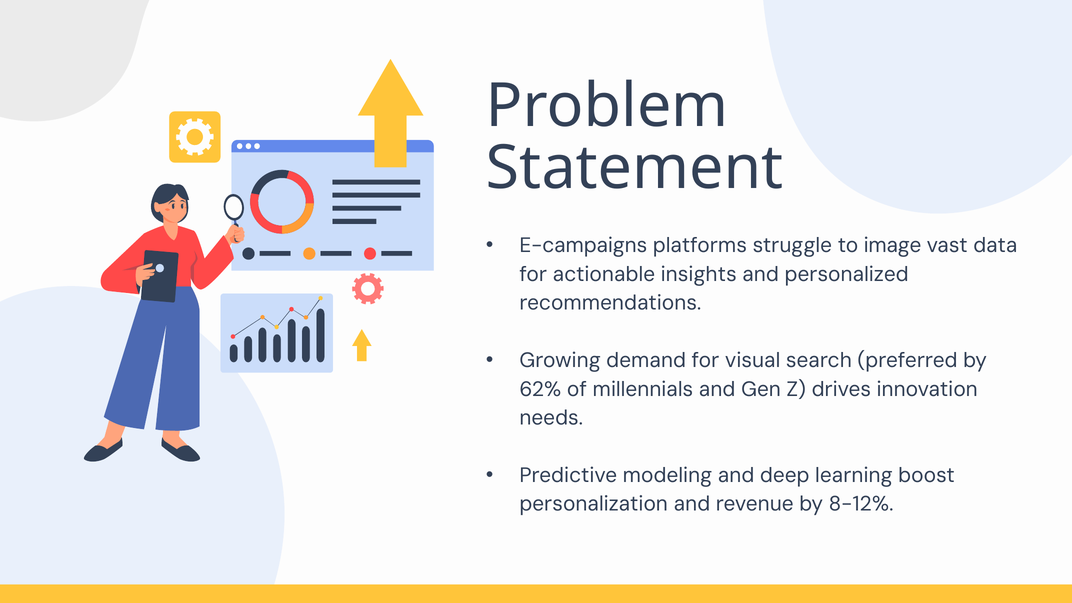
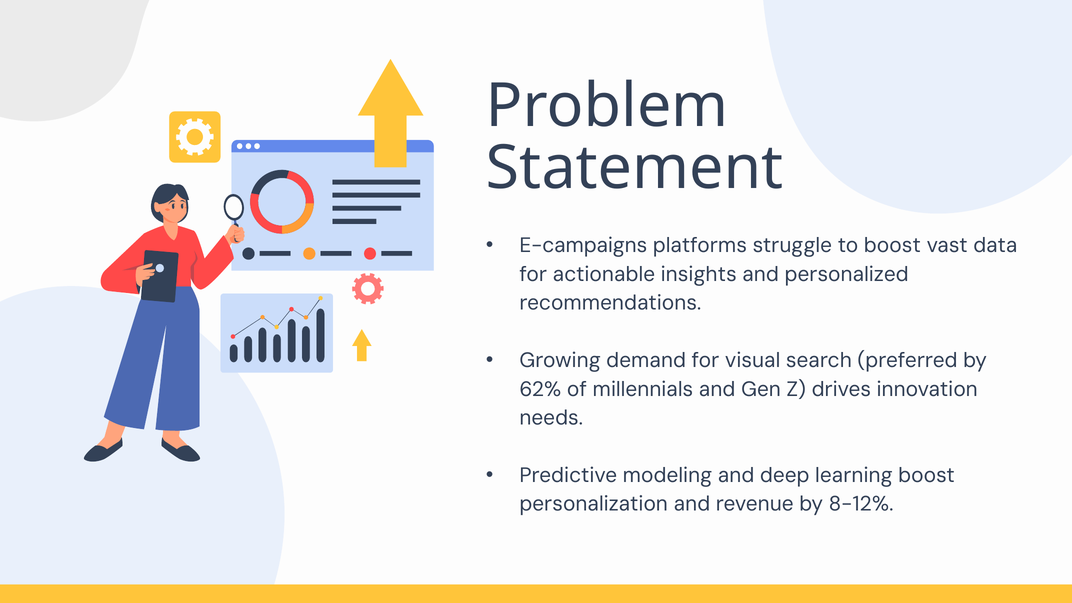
to image: image -> boost (892, 245)
